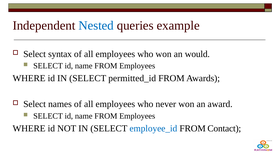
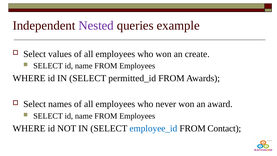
Nested colour: blue -> purple (96, 26)
syntax: syntax -> values (60, 54)
would: would -> create (197, 54)
